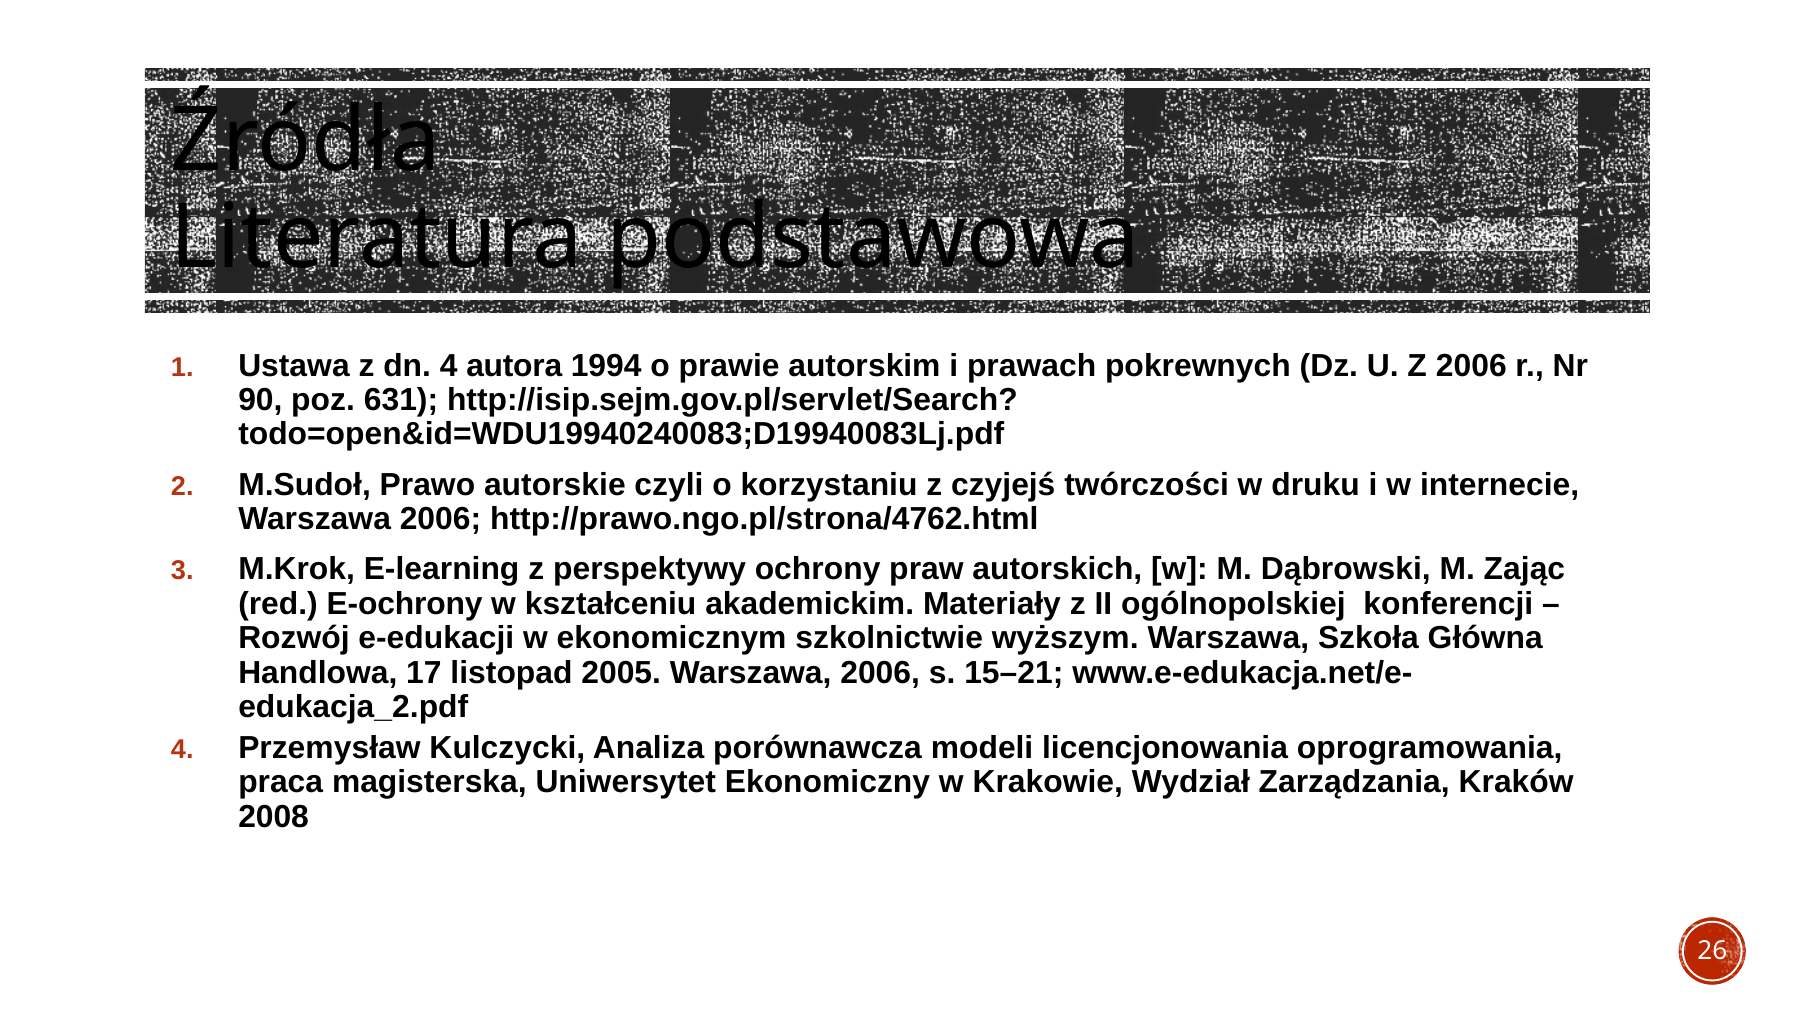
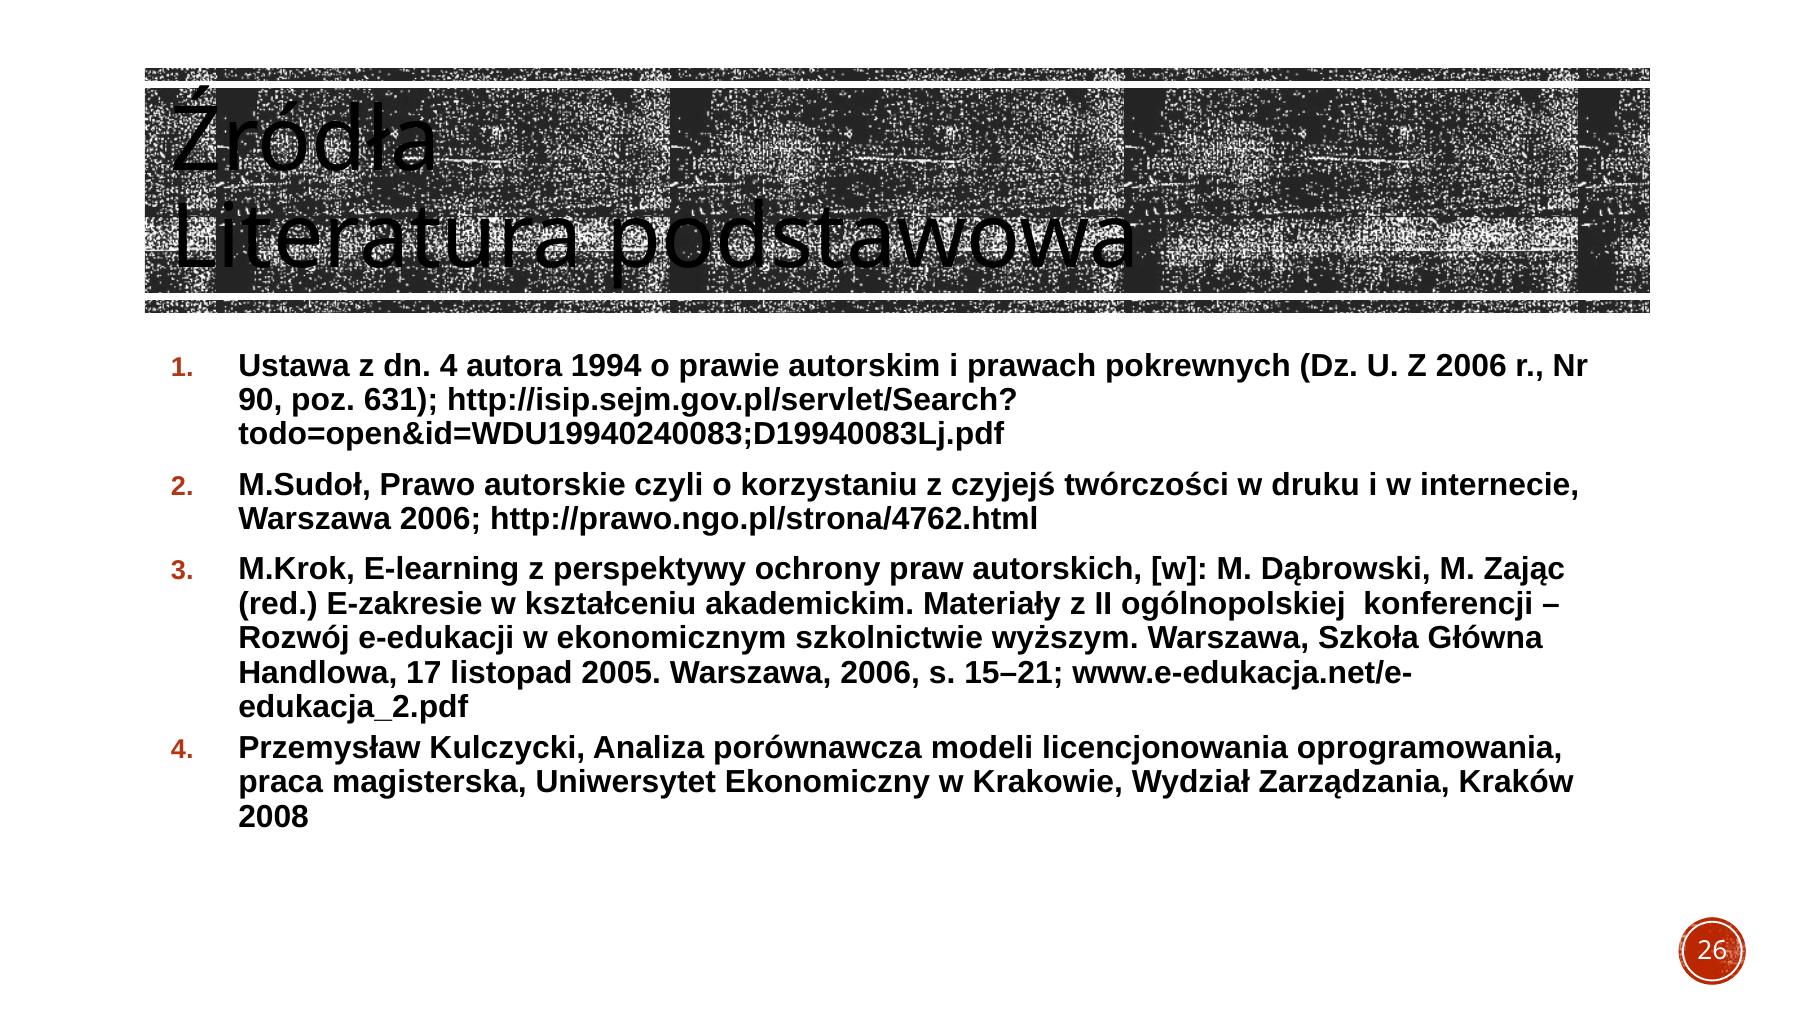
E-ochrony: E-ochrony -> E-zakresie (405, 604)
